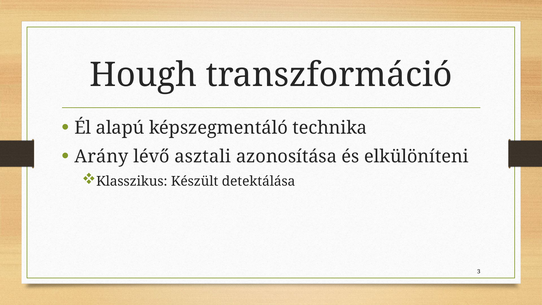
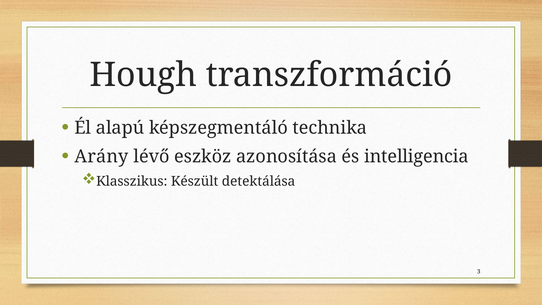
asztali: asztali -> eszköz (203, 157)
elkülöníteni: elkülöníteni -> intelligencia (416, 157)
